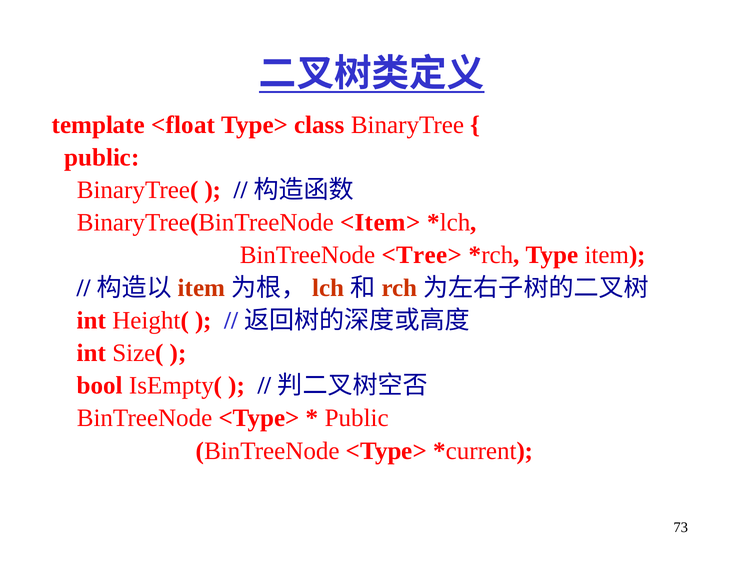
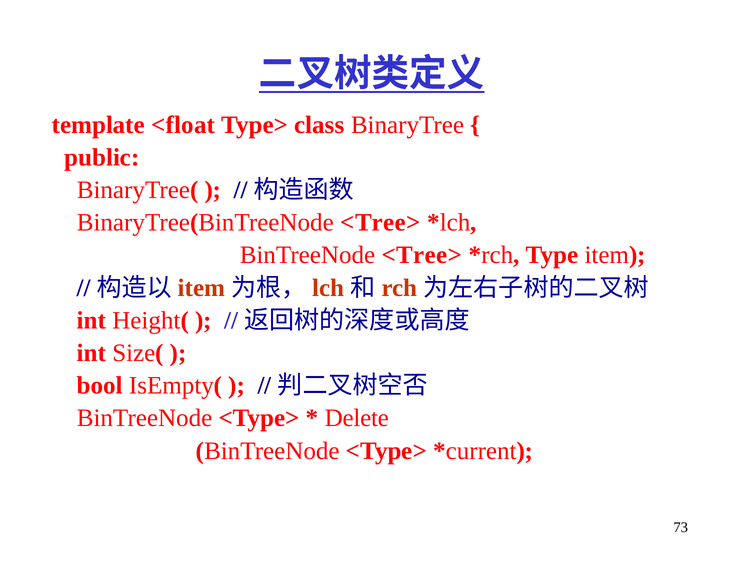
BinaryTree(BinTreeNode <Item>: <Item> -> <Tree> (380, 223)
Public: Public -> Delete (357, 418)
